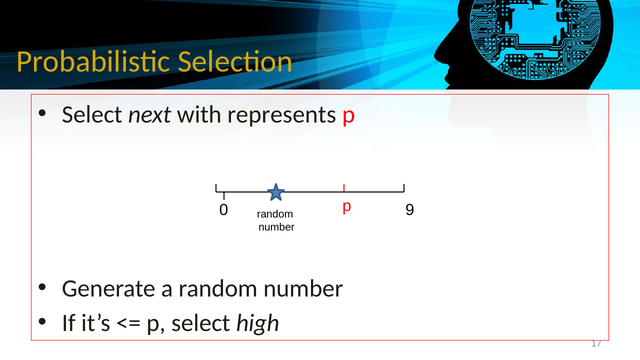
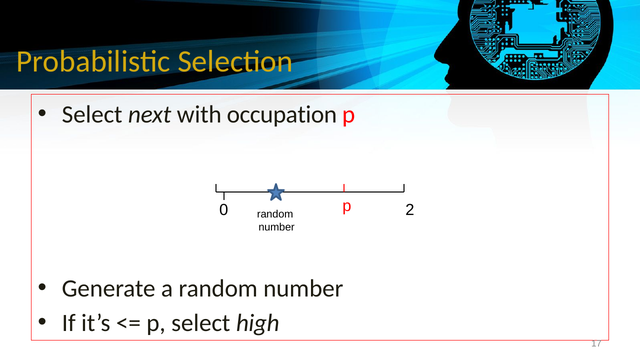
represents: represents -> occupation (282, 114)
9: 9 -> 2 (410, 210)
